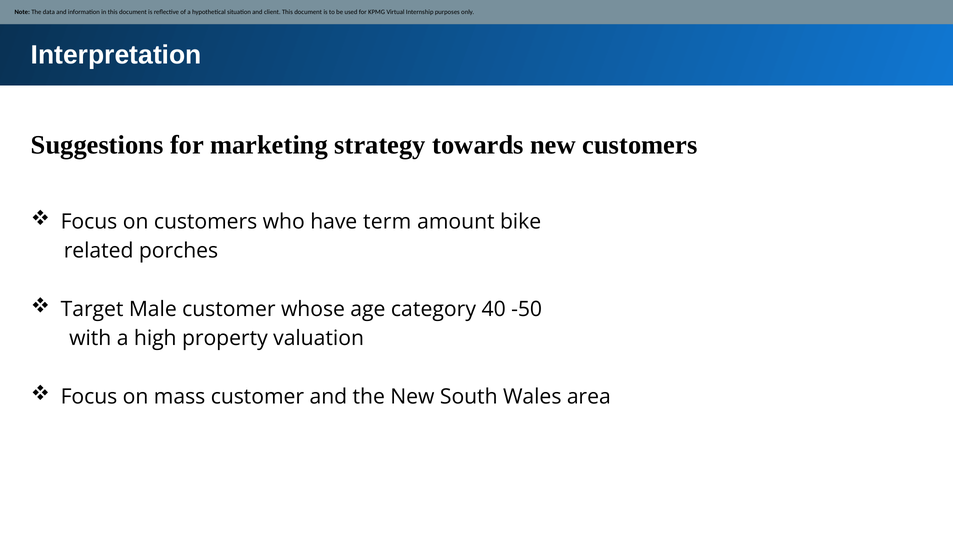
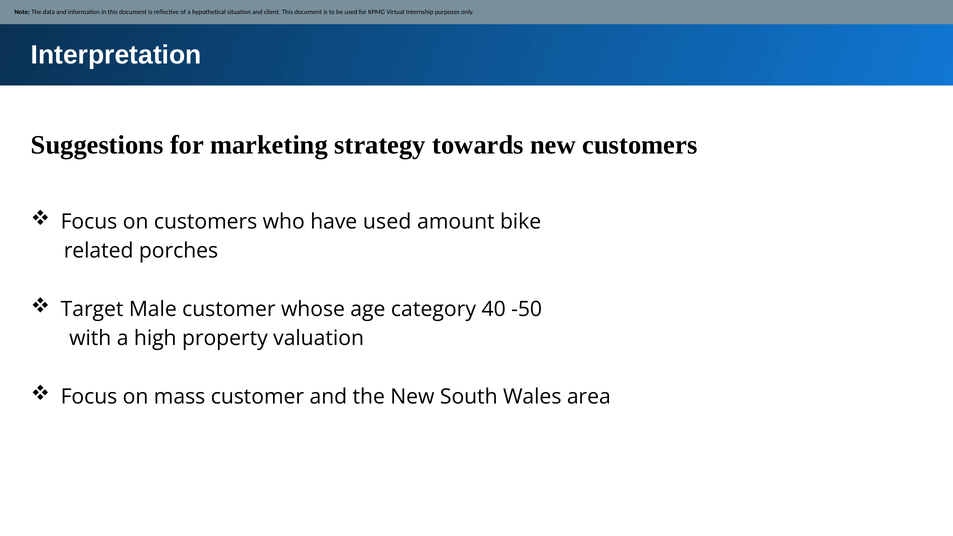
have term: term -> used (387, 222)
